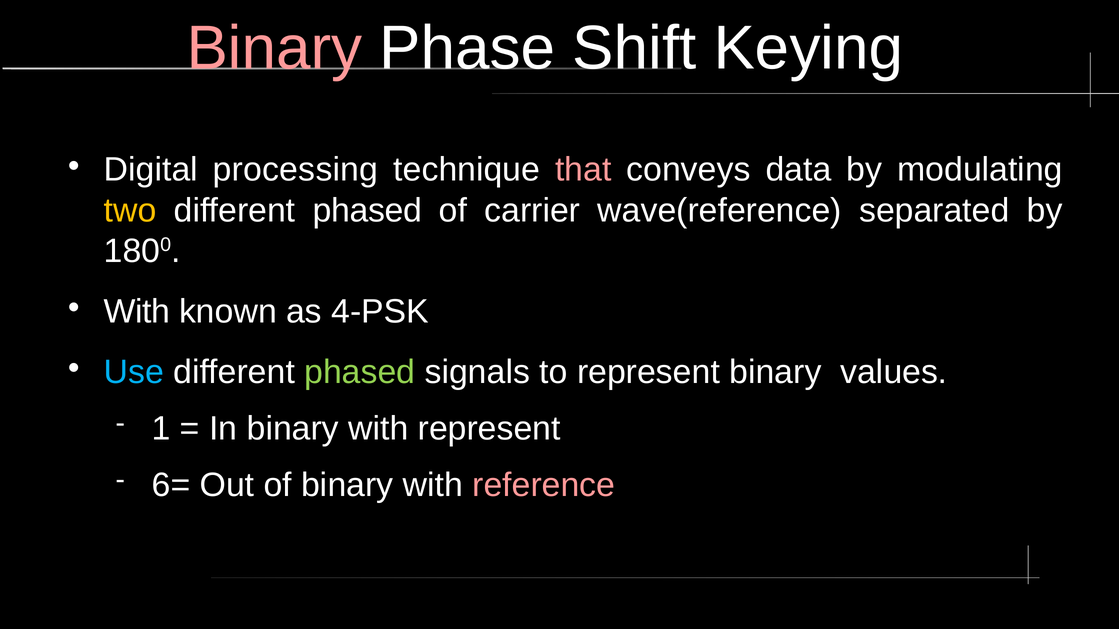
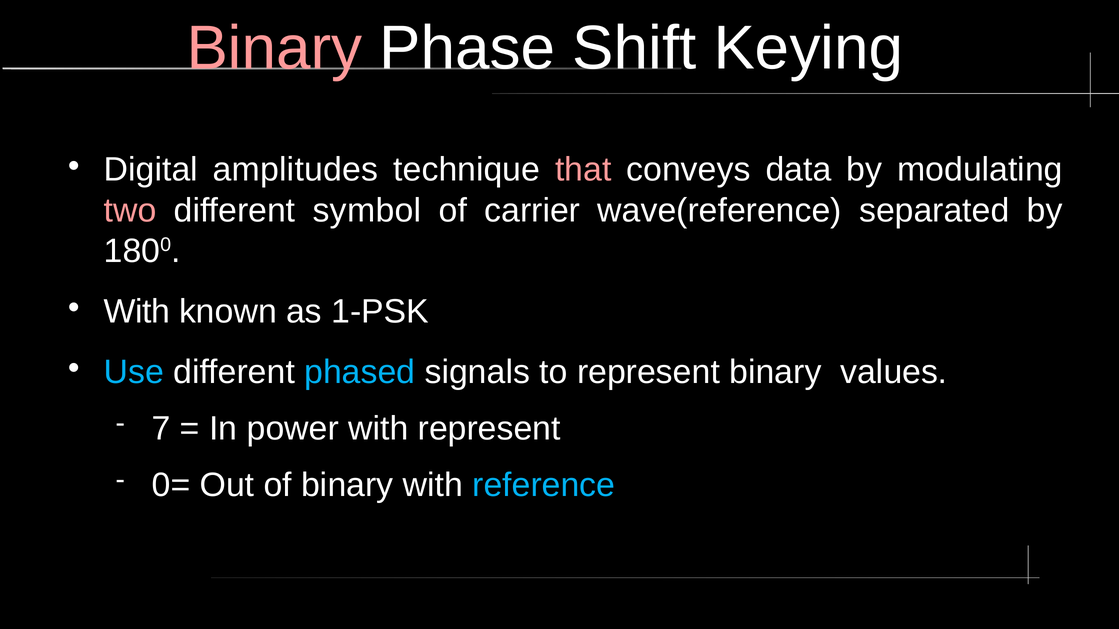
processing: processing -> amplitudes (296, 170)
two colour: yellow -> pink (130, 210)
phased: phased -> symbol (367, 210)
4-PSK: 4-PSK -> 1-PSK (380, 312)
phased colour: light green -> light blue (360, 372)
1: 1 -> 7 (161, 429)
In binary: binary -> power (293, 429)
6=: 6= -> 0= (171, 485)
reference colour: pink -> light blue (544, 485)
